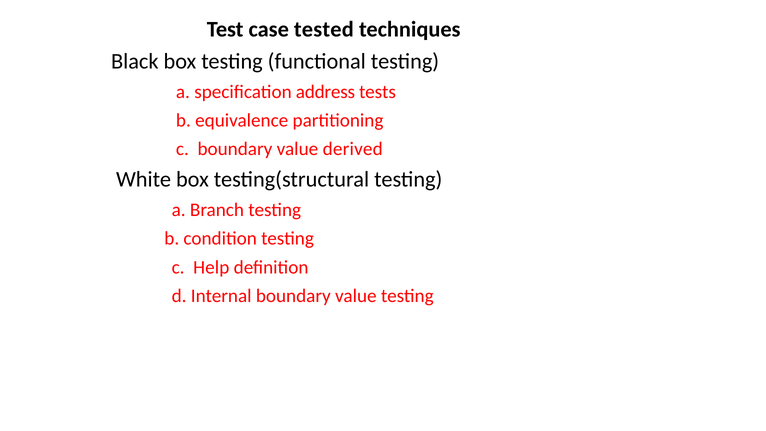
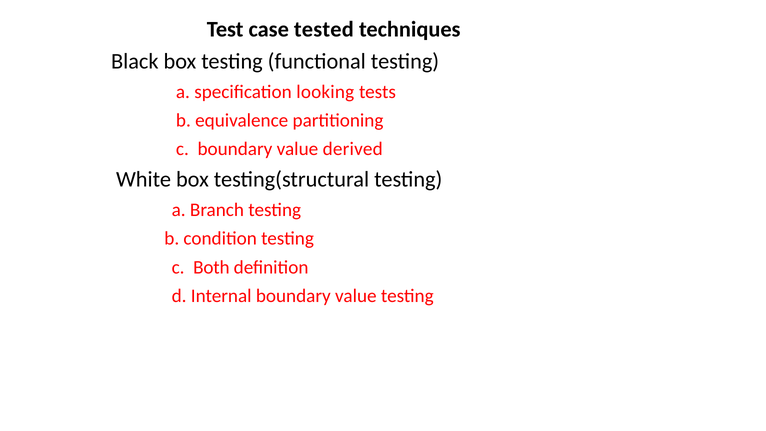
address: address -> looking (325, 92)
Help: Help -> Both (211, 267)
